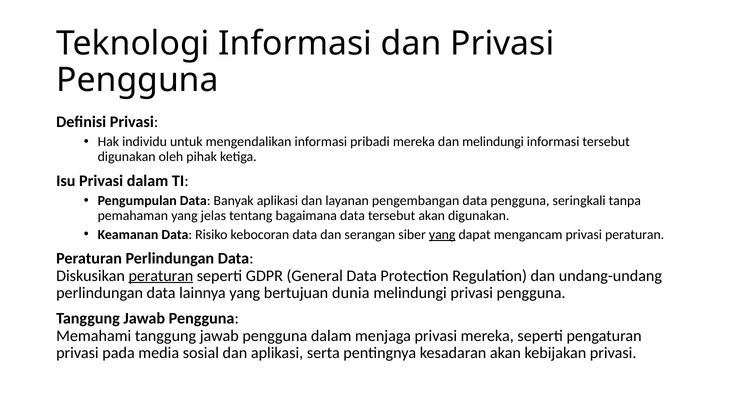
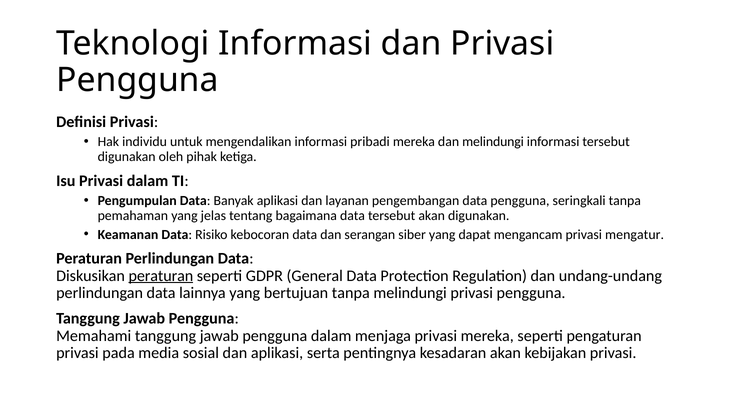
yang underline: present -> none (442, 234)
privasi peraturan: peraturan -> mengatur (635, 234)
bertujuan dunia: dunia -> tanpa (351, 293)
